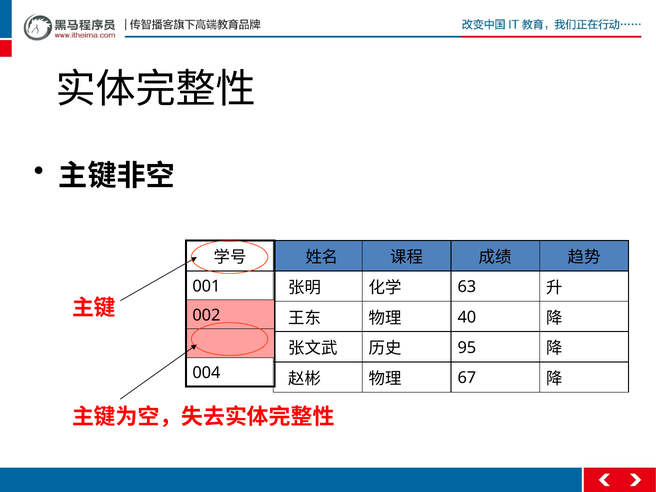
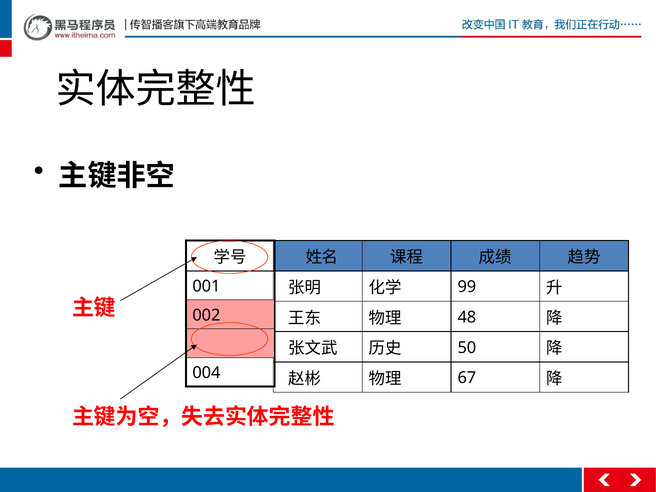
63: 63 -> 99 (467, 287)
40: 40 -> 48 (467, 317)
95: 95 -> 50 (467, 348)
